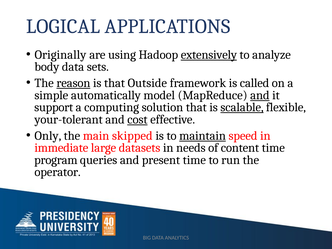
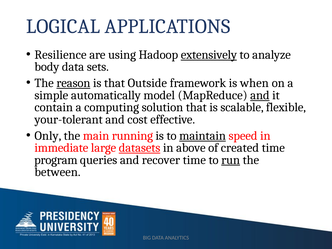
Originally: Originally -> Resilience (60, 55)
called: called -> when (254, 83)
support: support -> contain (54, 107)
scalable underline: present -> none (242, 107)
cost underline: present -> none (137, 119)
skipped: skipped -> running (132, 136)
datasets underline: none -> present (140, 148)
needs: needs -> above (191, 148)
content: content -> created (240, 148)
present: present -> recover (161, 160)
run underline: none -> present (231, 160)
operator: operator -> between (57, 172)
